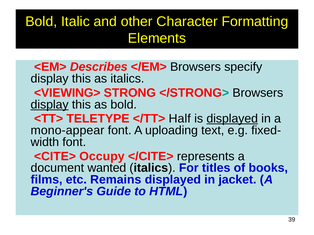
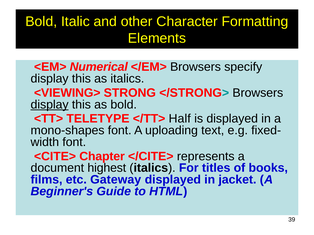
Describes: Describes -> Numerical (99, 67)
displayed underline: present -> none (232, 119)
mono-appear: mono-appear -> mono-shapes (68, 131)
Occupy: Occupy -> Chapter (102, 157)
wanted: wanted -> highest (107, 168)
Remains: Remains -> Gateway (116, 180)
